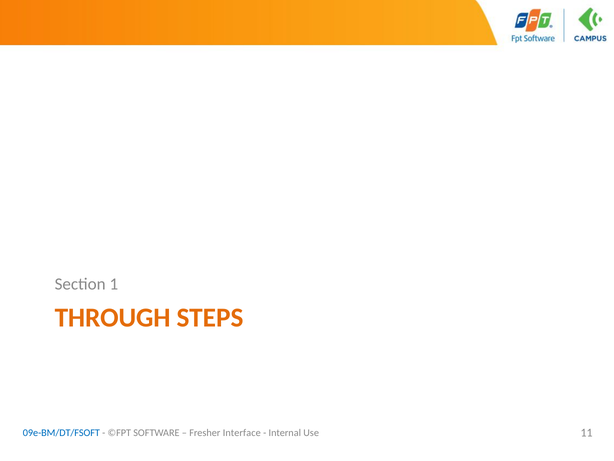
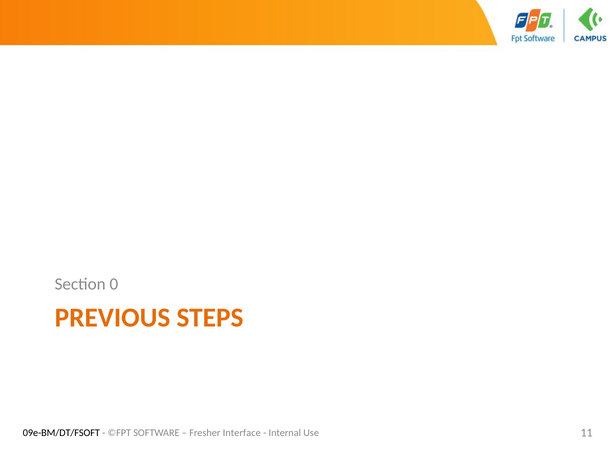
1: 1 -> 0 (114, 284)
THROUGH: THROUGH -> PREVIOUS (112, 317)
09e-BM/DT/FSOFT colour: blue -> black (61, 432)
